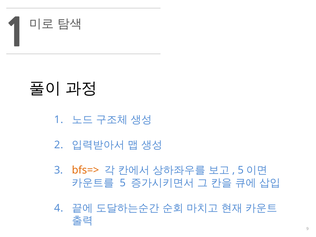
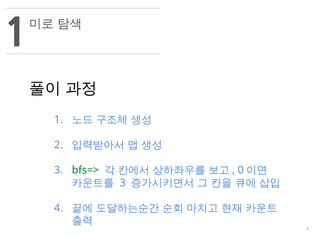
bfs=> colour: orange -> green (85, 170)
5: 5 -> 0 (241, 170)
5: 5 -> 3 (123, 183)
